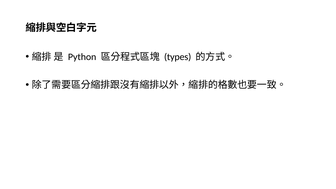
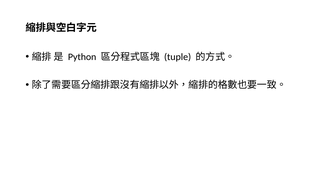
types: types -> tuple (178, 57)
